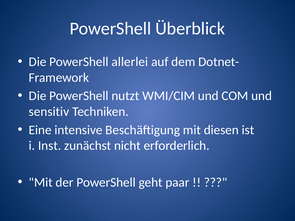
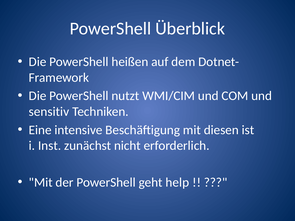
allerlei: allerlei -> heißen (130, 62)
paar: paar -> help (177, 183)
